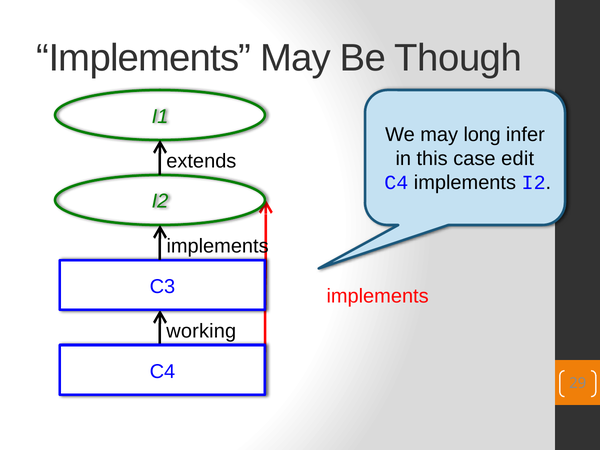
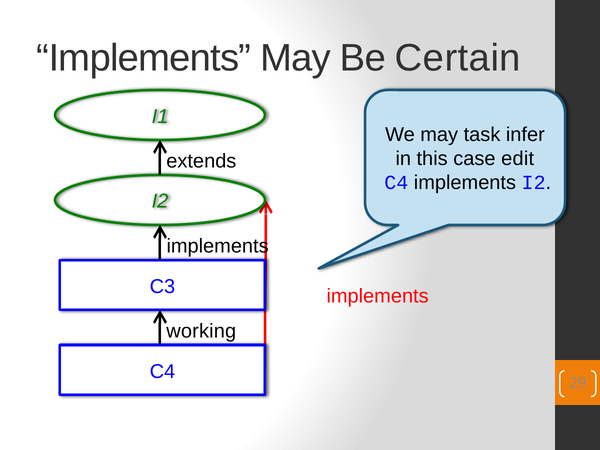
Though: Though -> Certain (458, 58)
long: long -> task (482, 135)
